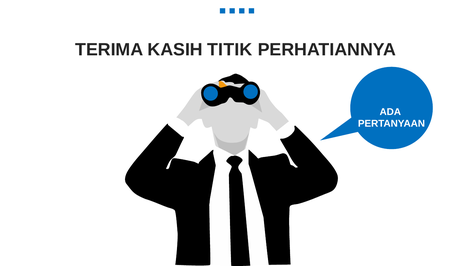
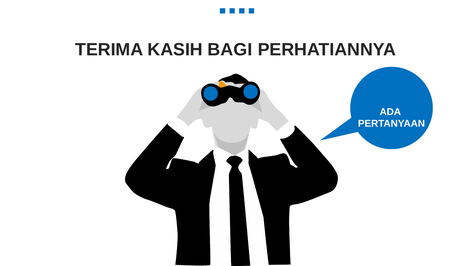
TITIK: TITIK -> BAGI (230, 50)
